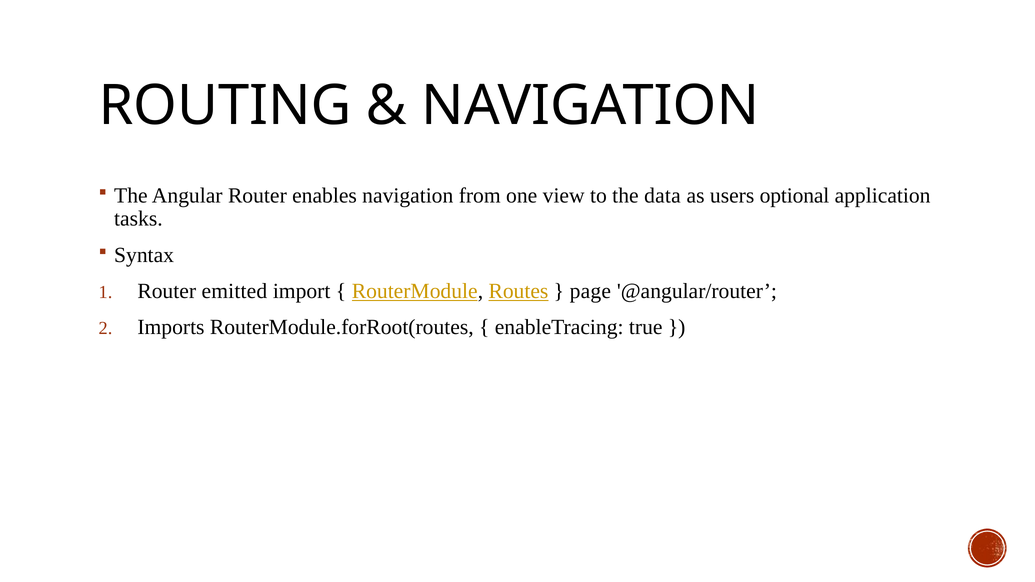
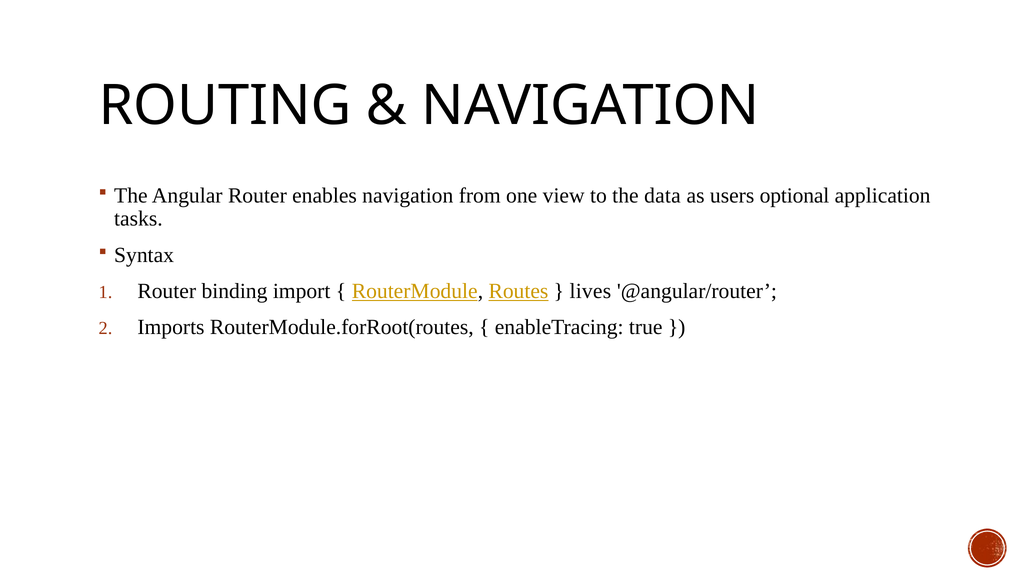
emitted: emitted -> binding (234, 291)
page: page -> lives (590, 291)
